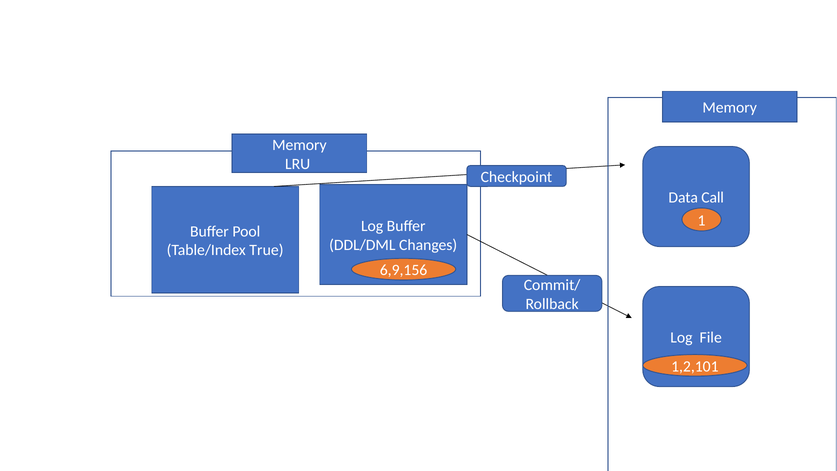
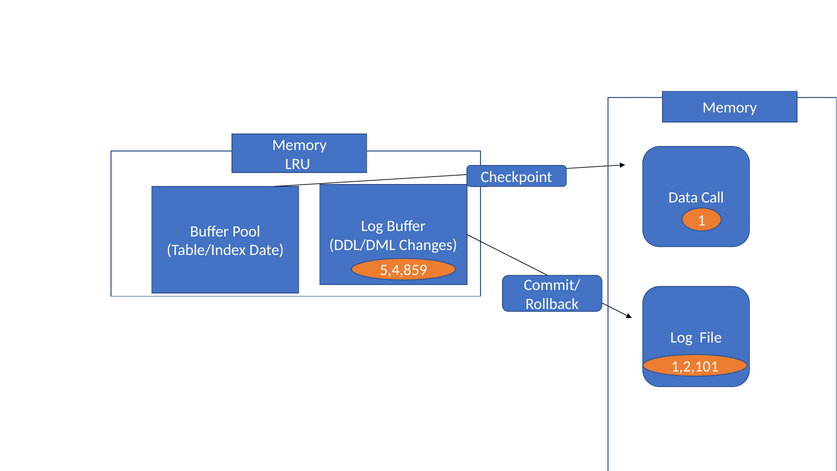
True: True -> Date (267, 250)
6,9,156: 6,9,156 -> 5,4,859 (404, 270)
